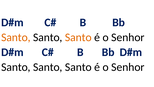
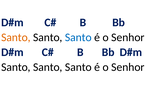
Santo colour: orange -> blue (78, 37)
